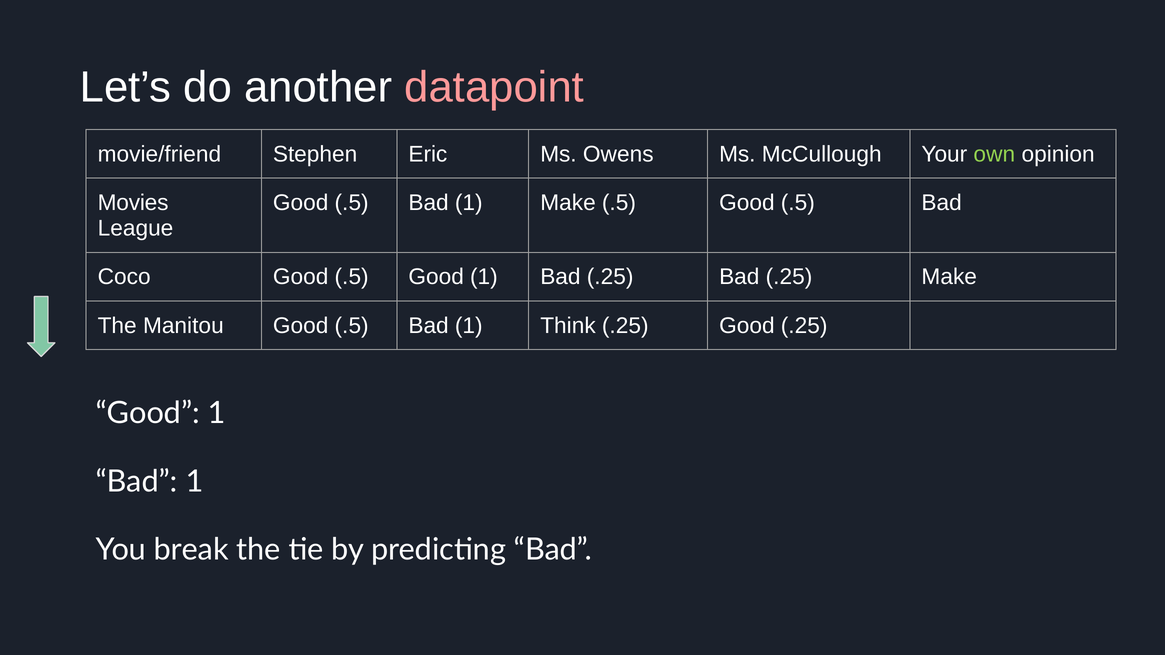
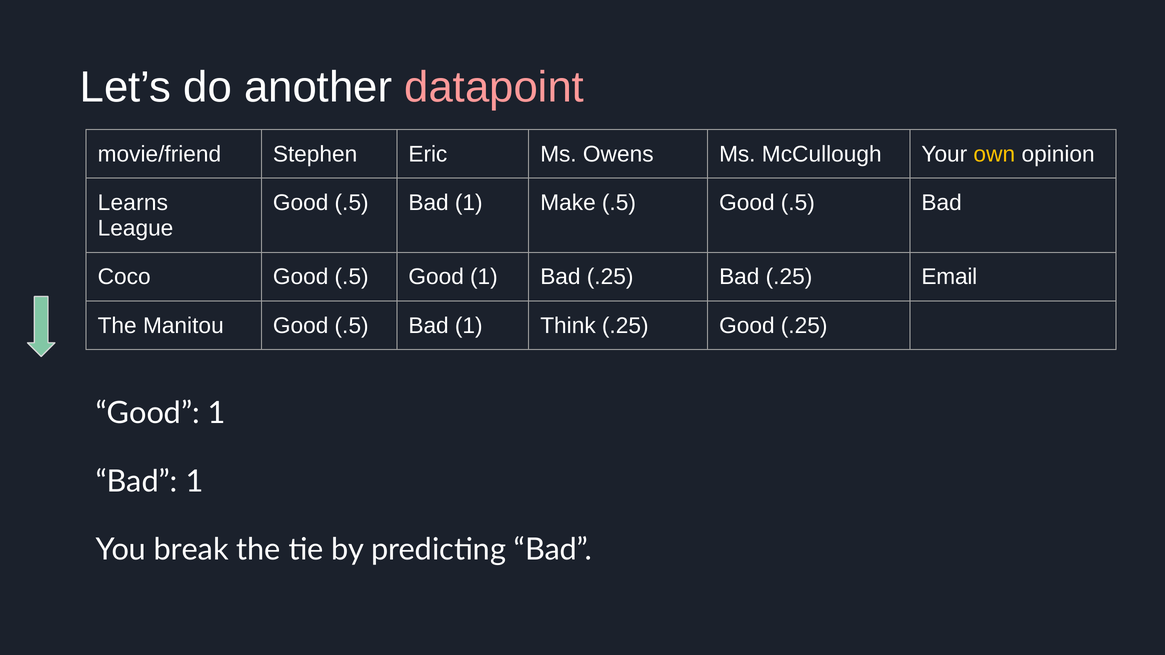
own colour: light green -> yellow (994, 154)
Movies: Movies -> Learns (133, 203)
.25 Make: Make -> Email (949, 277)
